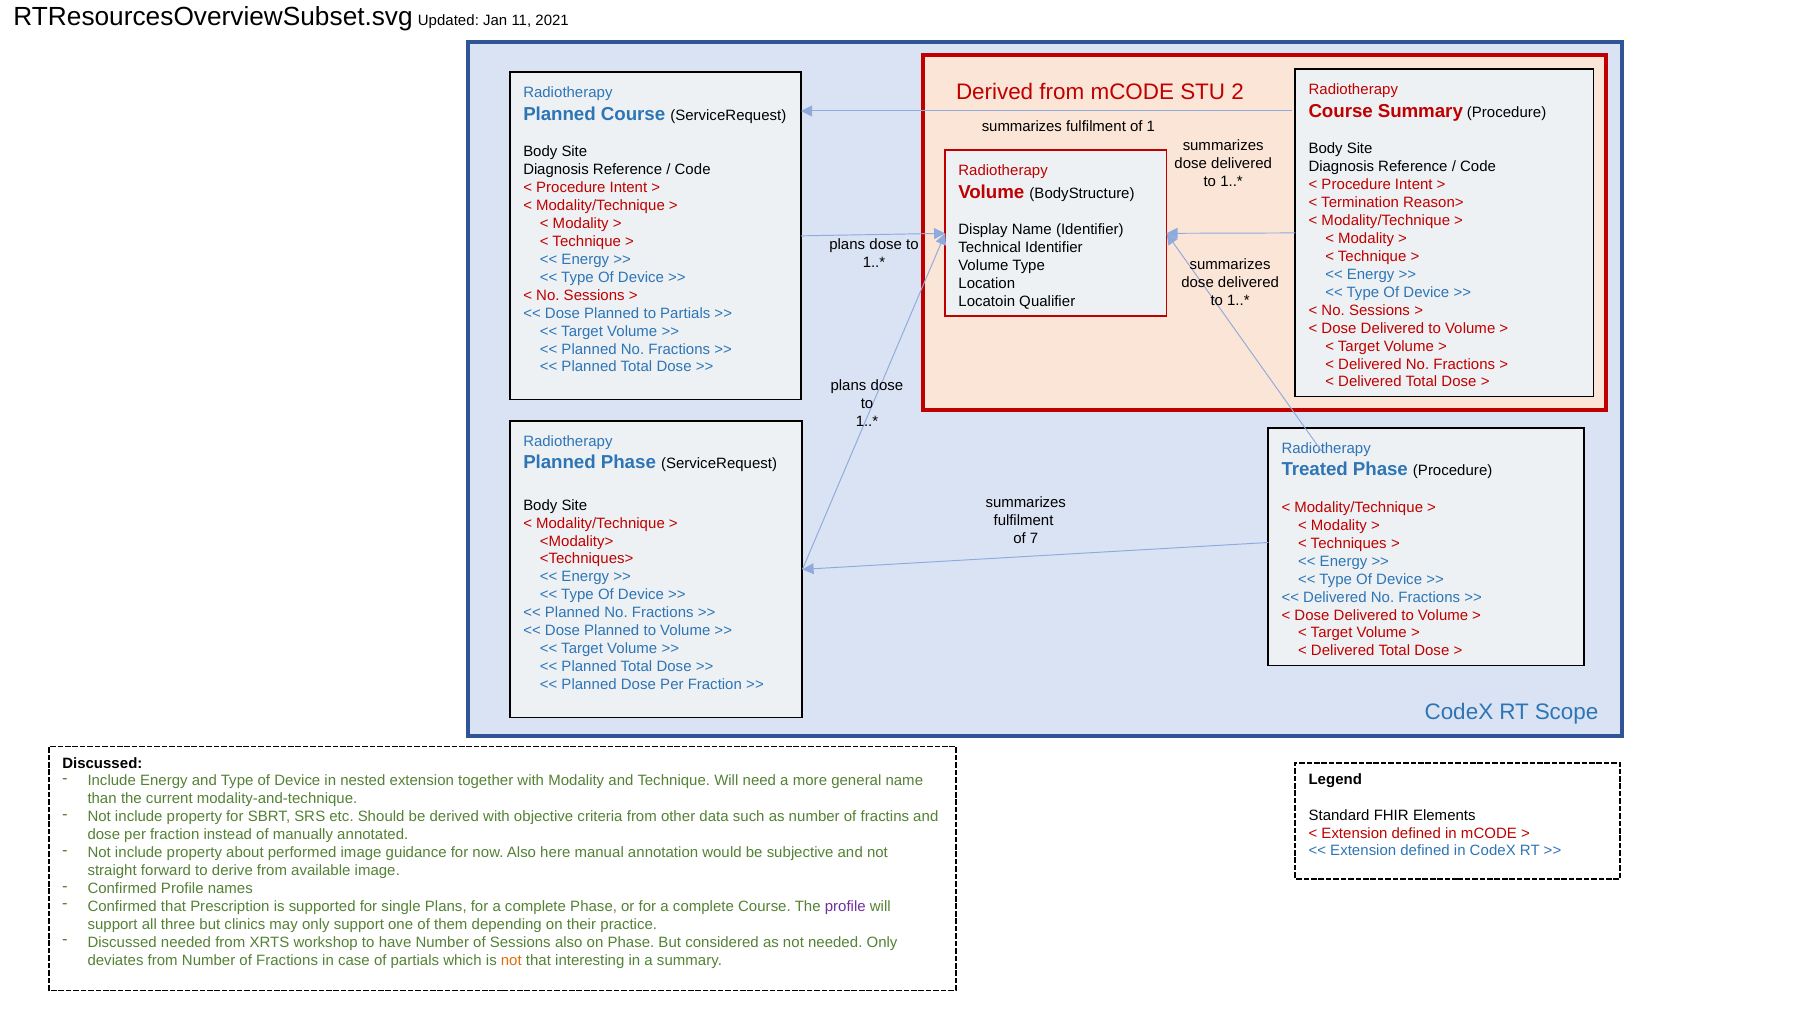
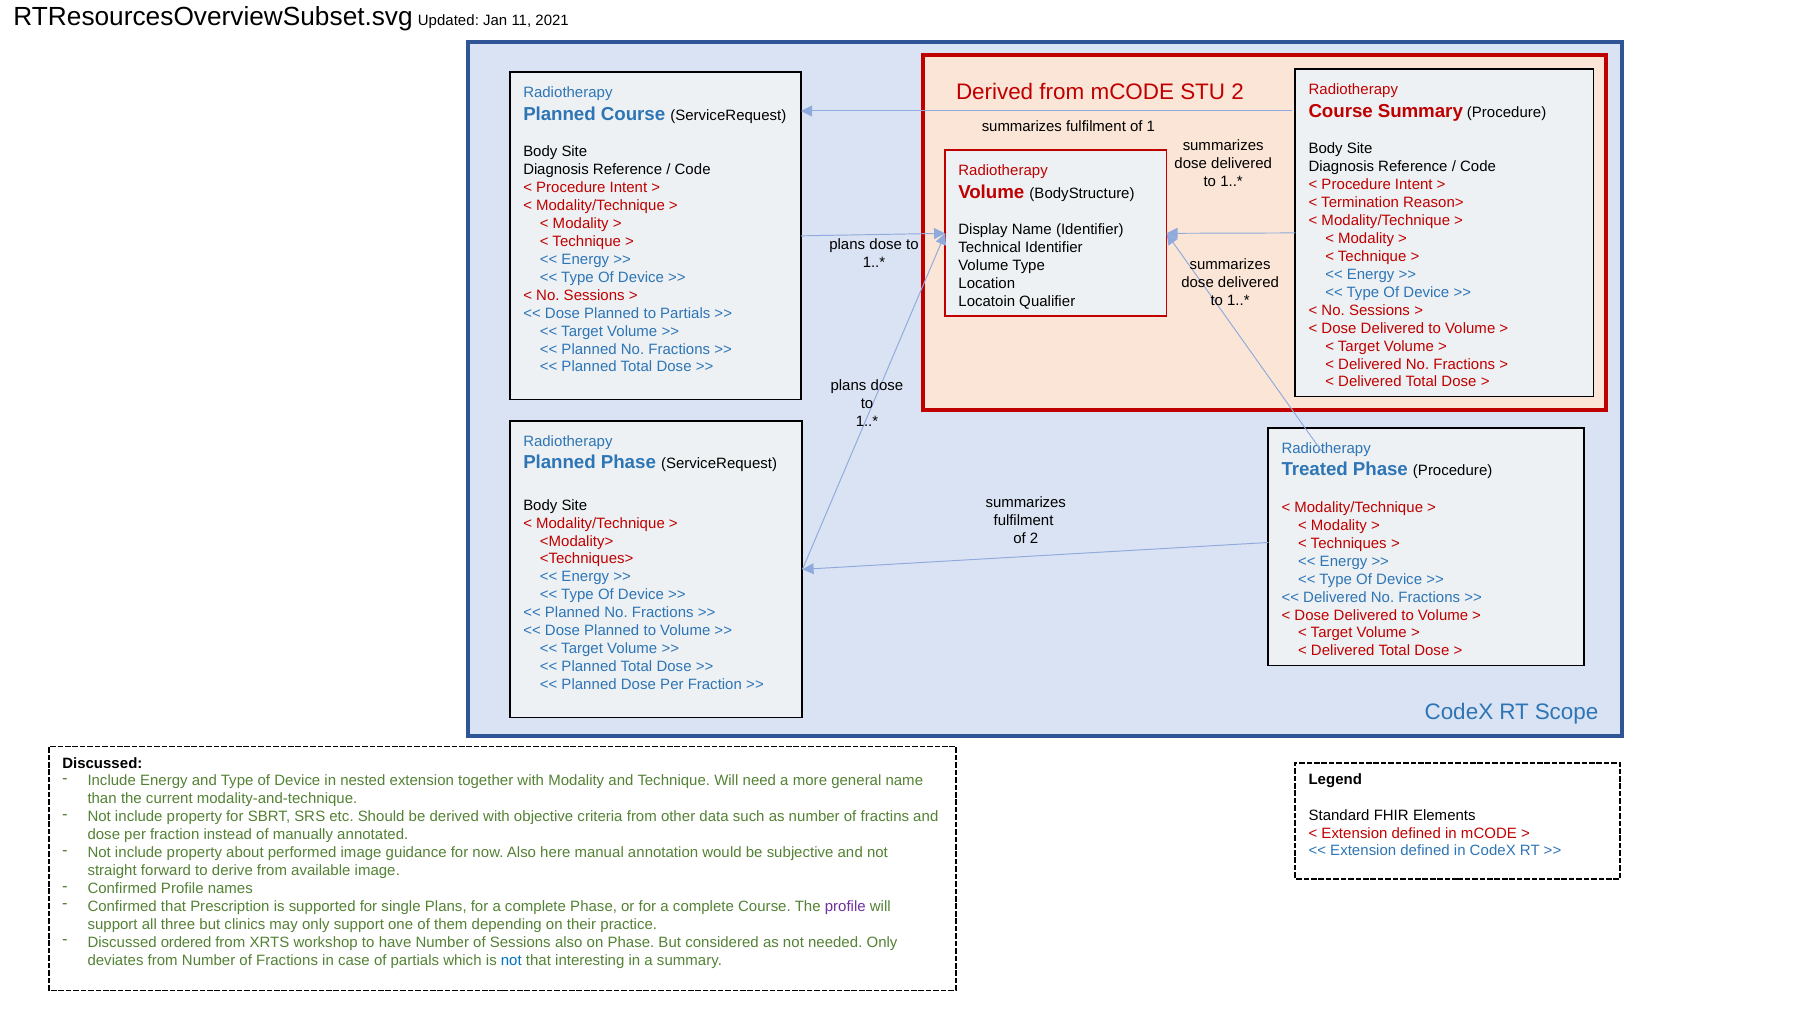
of 7: 7 -> 2 (1034, 539)
Discussed needed: needed -> ordered (186, 943)
not colour: orange -> blue (511, 961)
